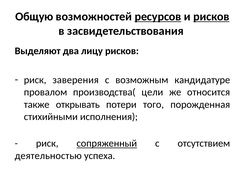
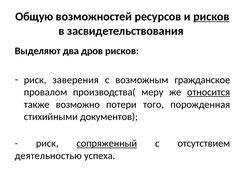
ресурсов underline: present -> none (158, 17)
лицу: лицу -> дров (92, 51)
кандидатуре: кандидатуре -> гражданское (202, 80)
цели: цели -> меру (152, 92)
относится underline: none -> present (209, 92)
открывать: открывать -> возможно (78, 104)
исполнения: исполнения -> документов (109, 117)
